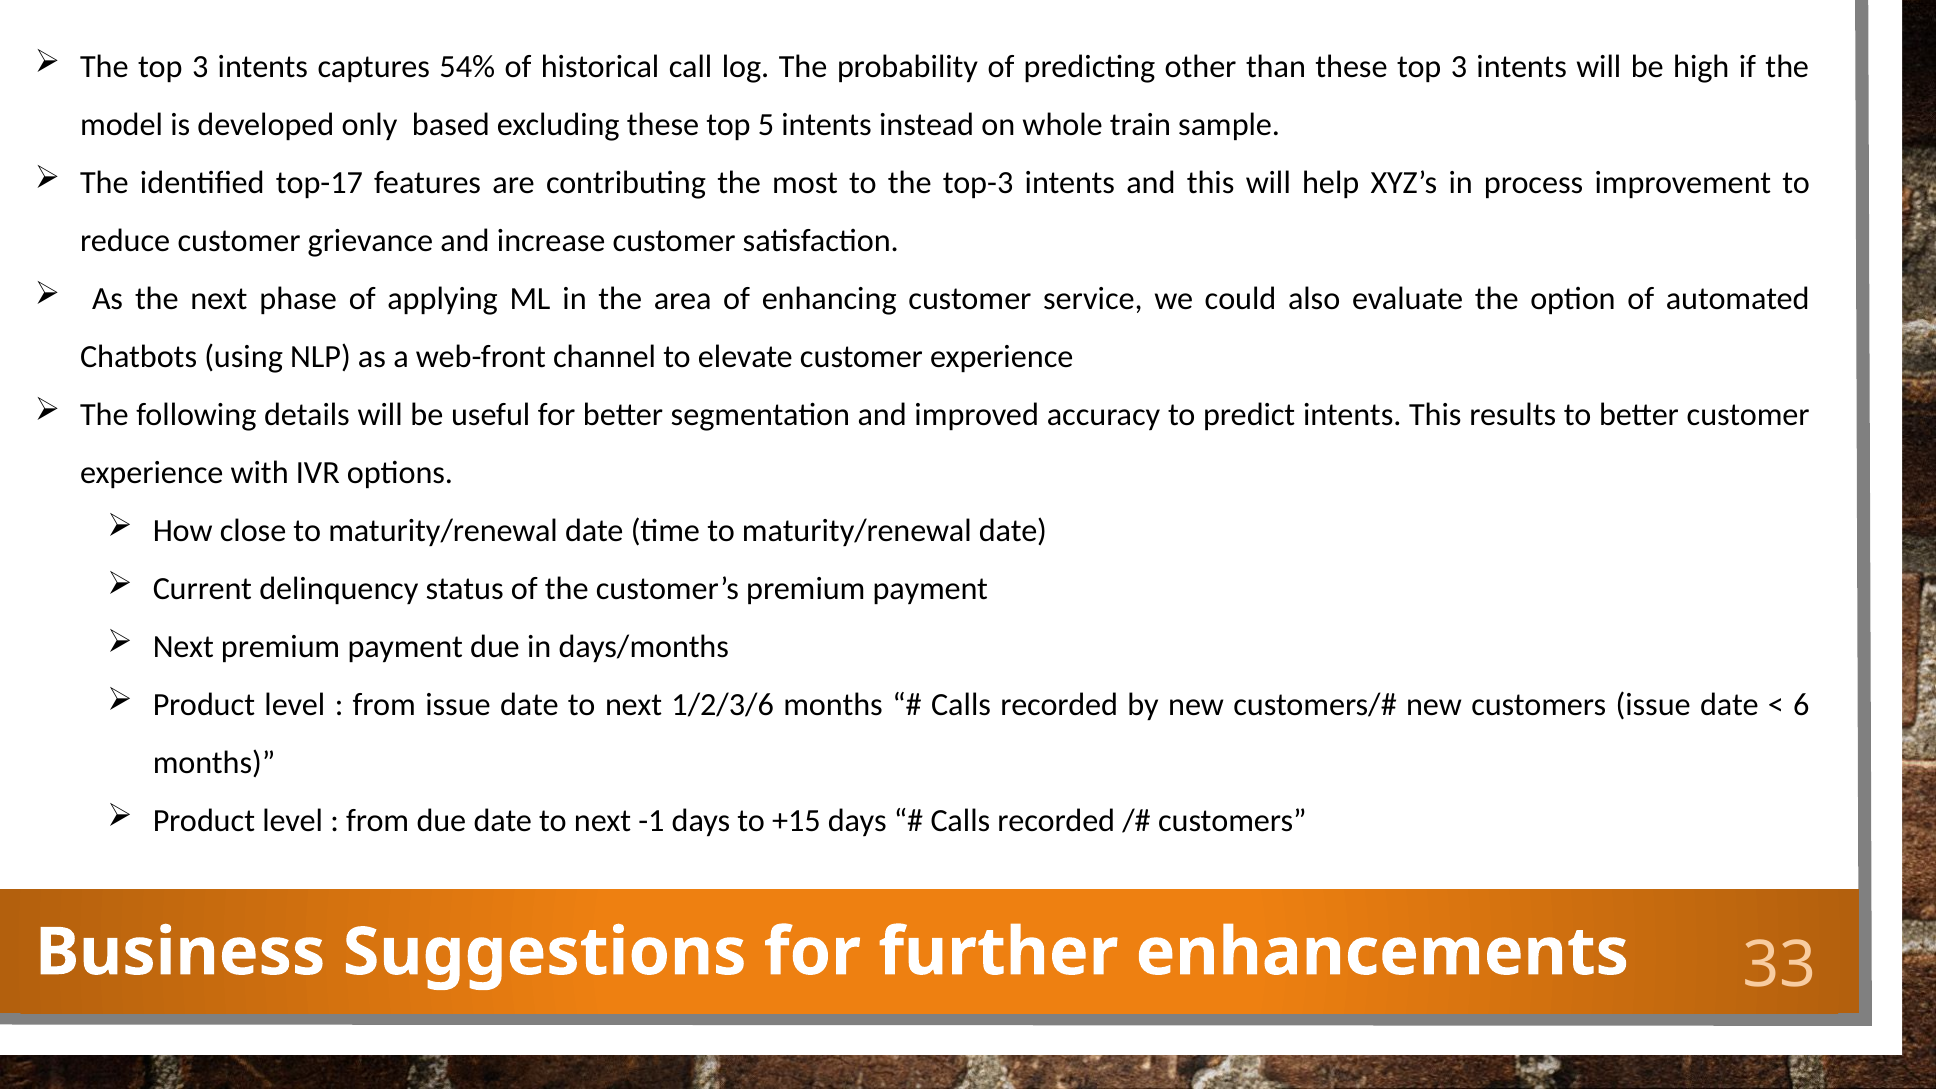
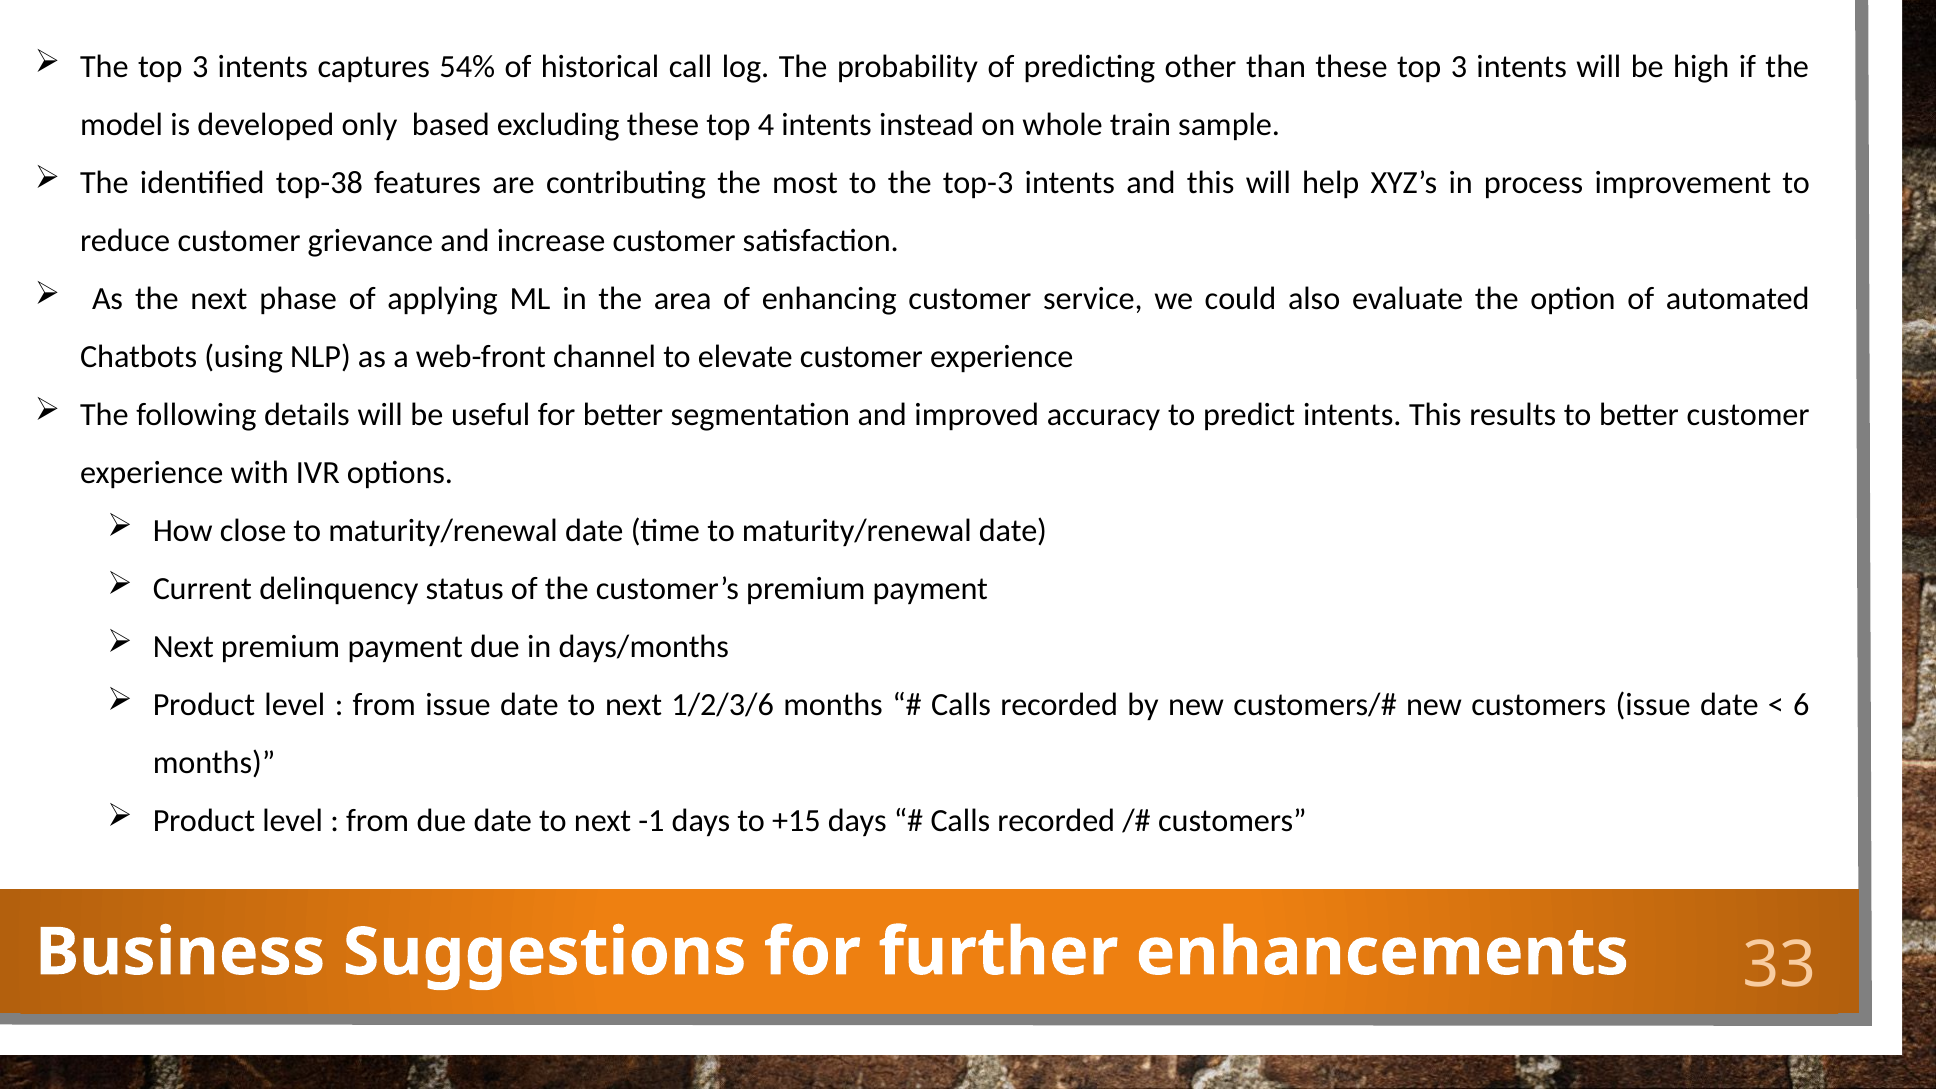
5: 5 -> 4 (766, 125)
top-17: top-17 -> top-38 (319, 183)
